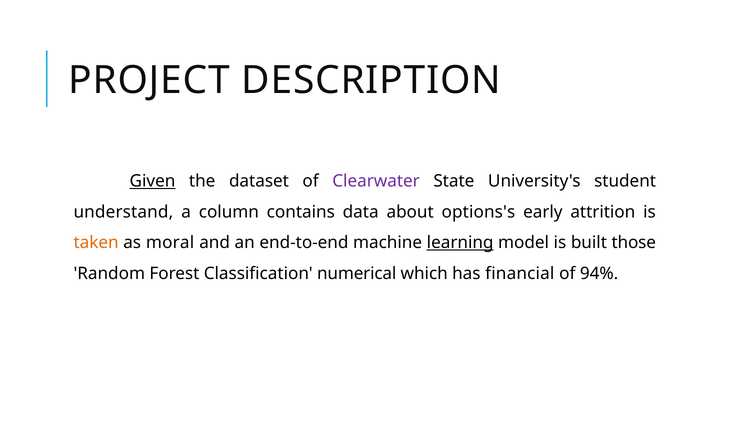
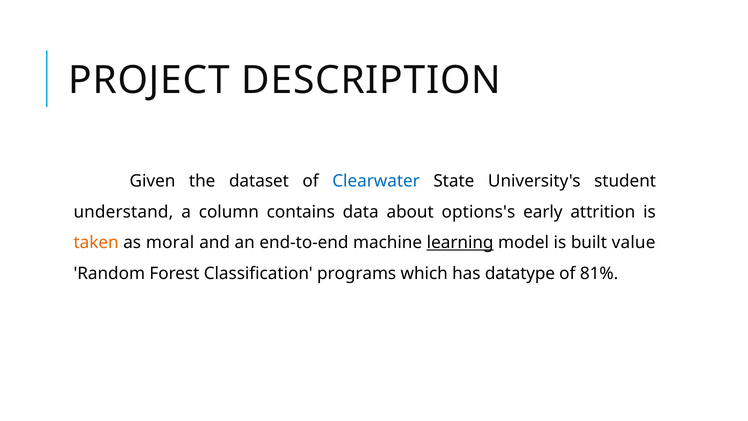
Given underline: present -> none (152, 181)
Clearwater colour: purple -> blue (376, 181)
those: those -> value (634, 243)
numerical: numerical -> programs (357, 273)
financial: financial -> datatype (520, 273)
94%: 94% -> 81% (599, 273)
